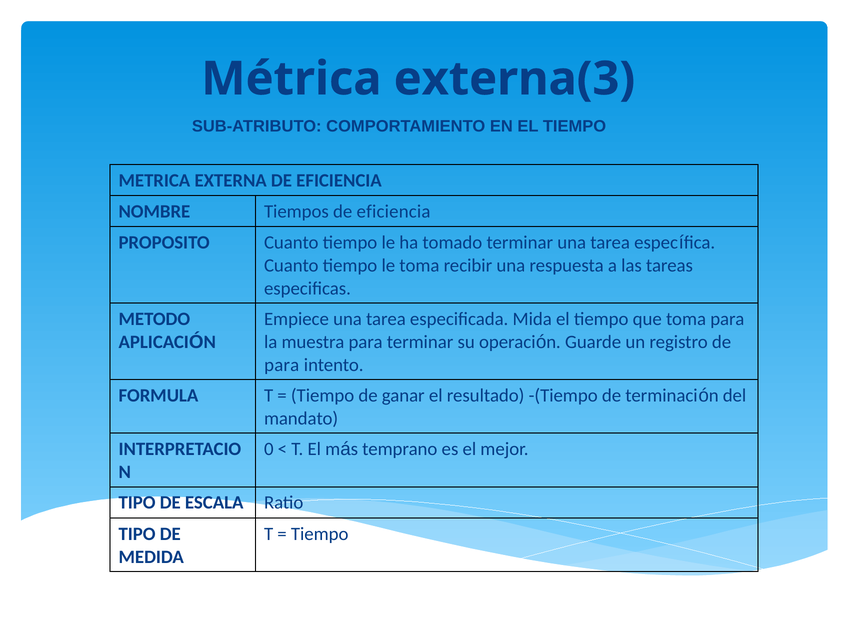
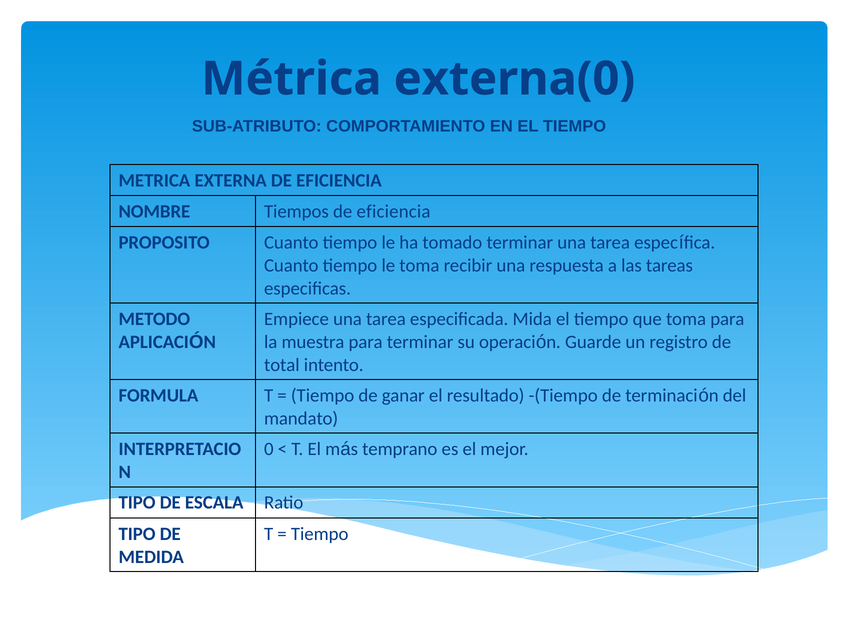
externa(3: externa(3 -> externa(0 (514, 79)
para: para -> total (282, 365)
